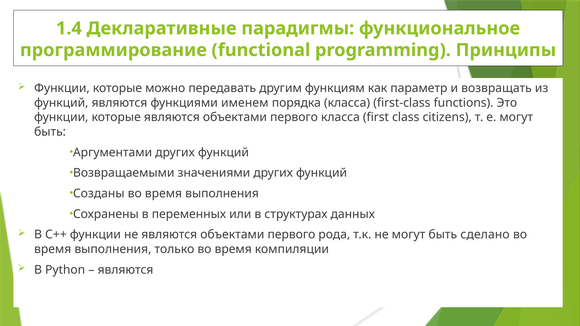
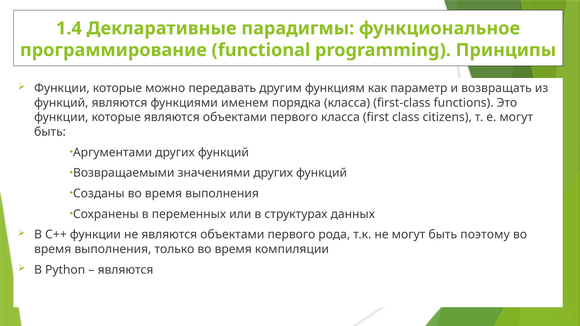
сделано: сделано -> поэтому (485, 235)
